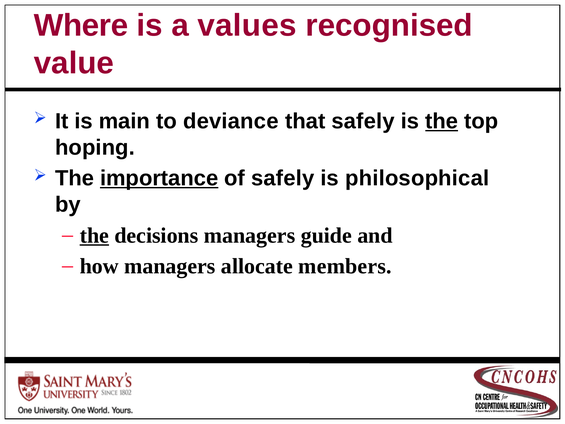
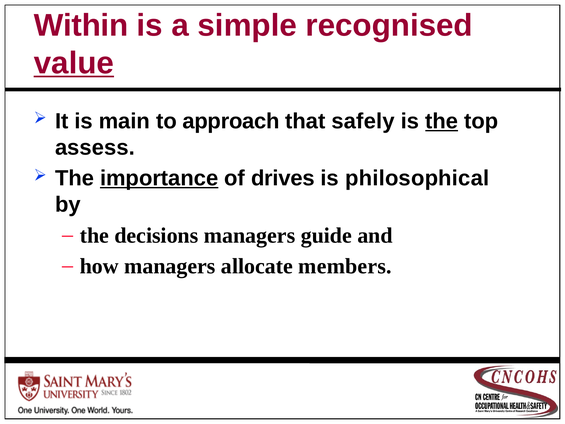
Where: Where -> Within (81, 25)
values: values -> simple (247, 25)
value underline: none -> present (74, 63)
deviance: deviance -> approach (231, 121)
hoping: hoping -> assess (95, 147)
of safely: safely -> drives (283, 178)
the underline: present -> none (94, 235)
